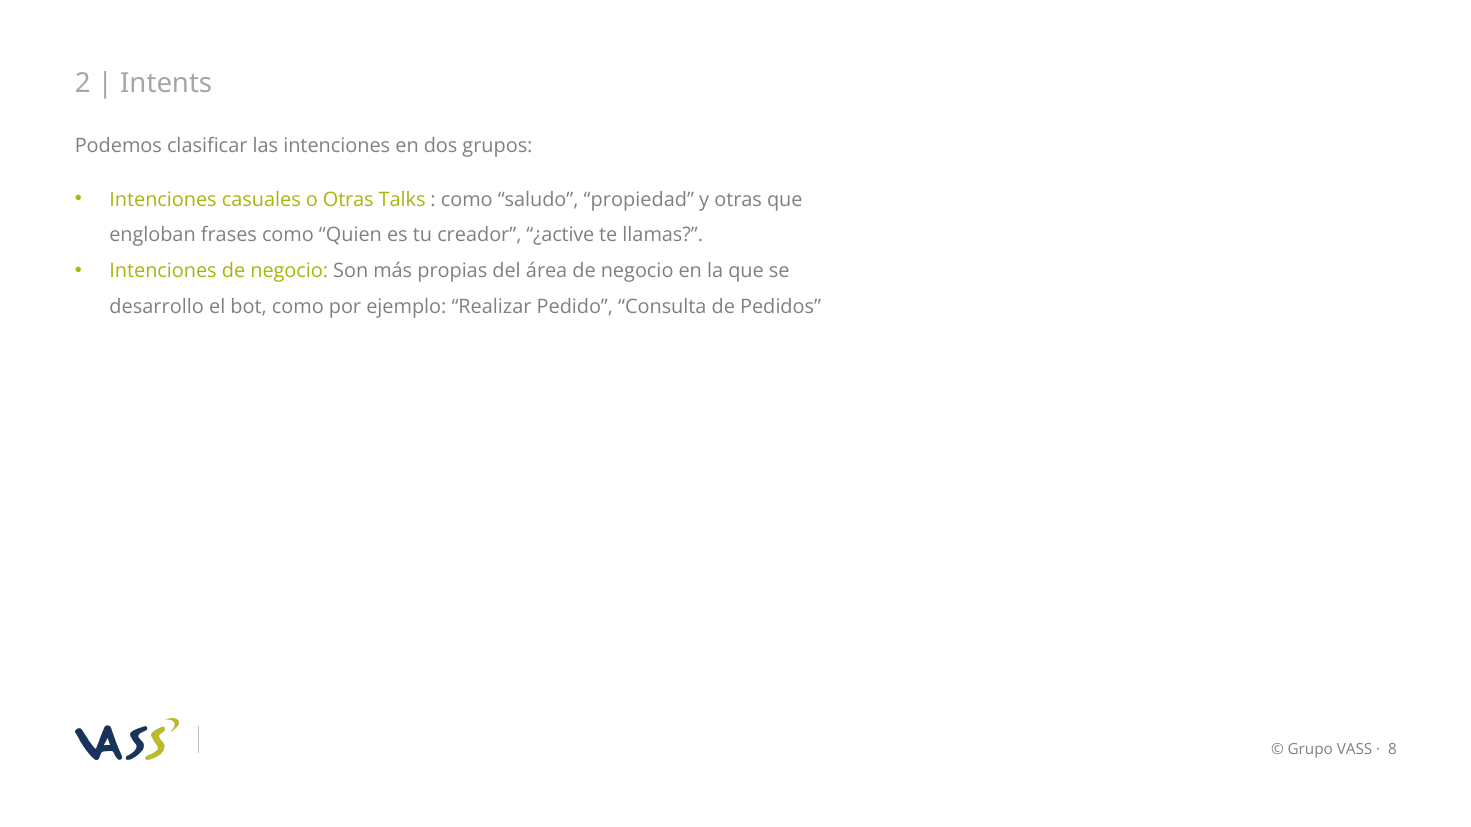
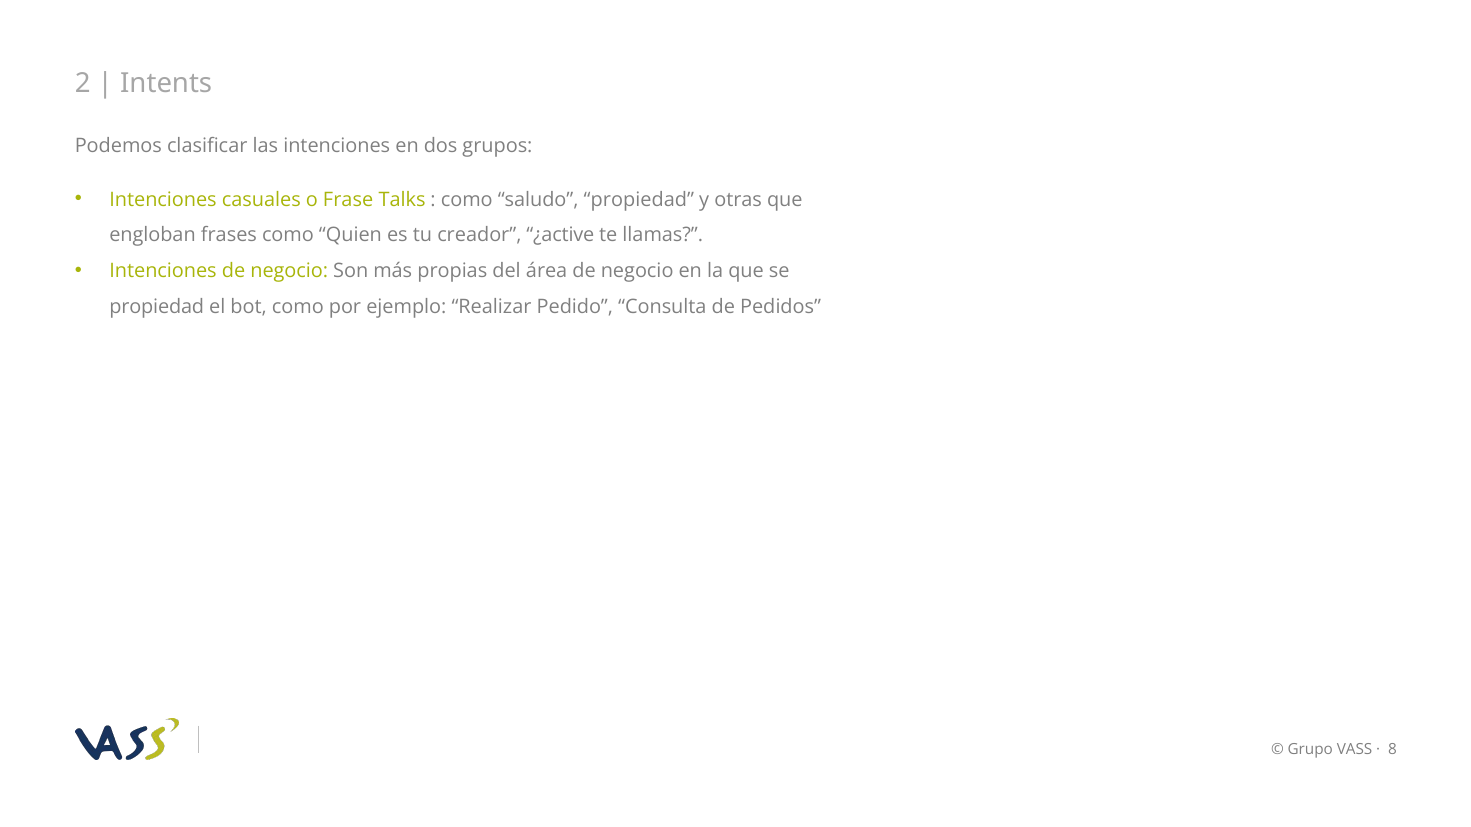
o Otras: Otras -> Frase (348, 200)
desarrollo: desarrollo -> propiedad (157, 307)
